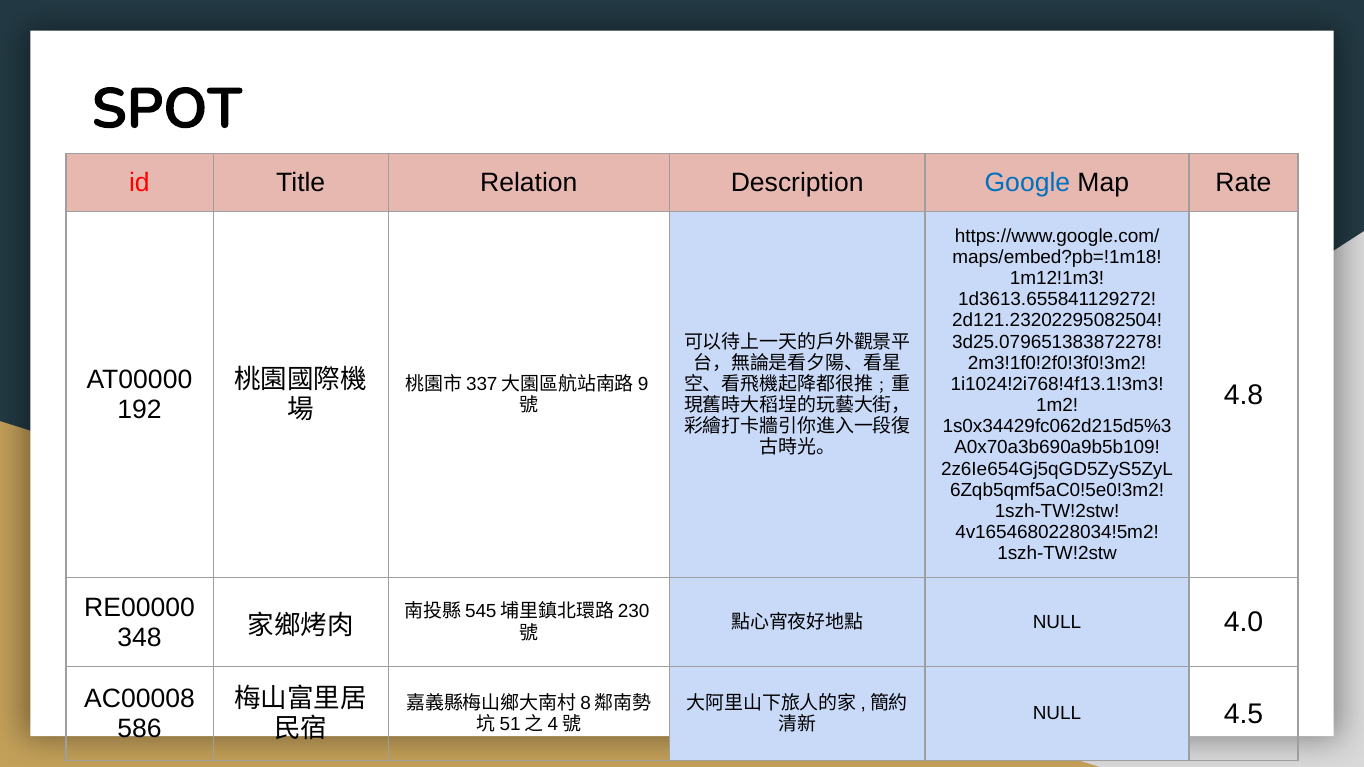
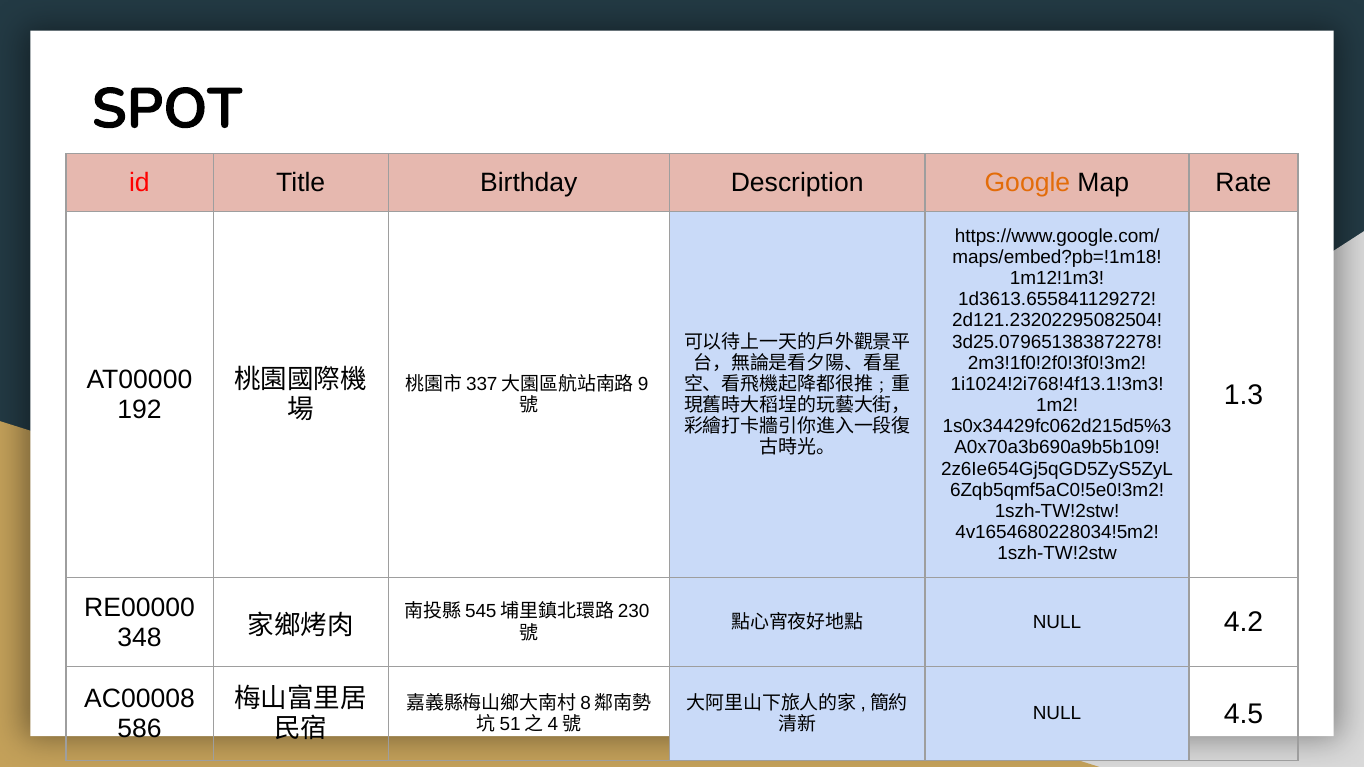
Relation: Relation -> Birthday (529, 183)
Google colour: blue -> orange (1027, 183)
4.8: 4.8 -> 1.3 (1244, 395)
4.0: 4.0 -> 4.2 (1244, 623)
